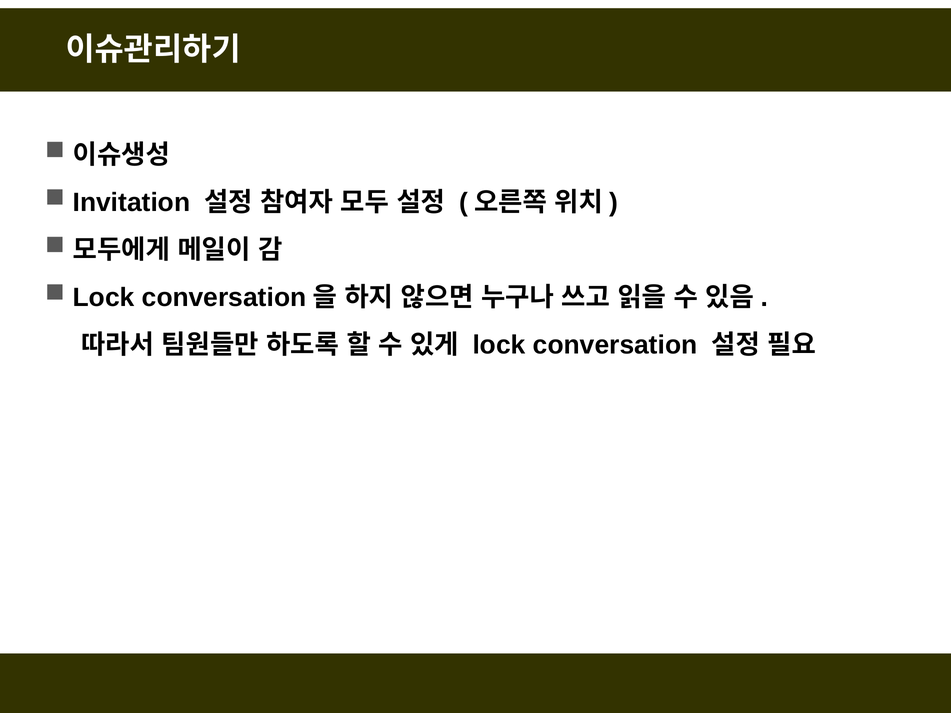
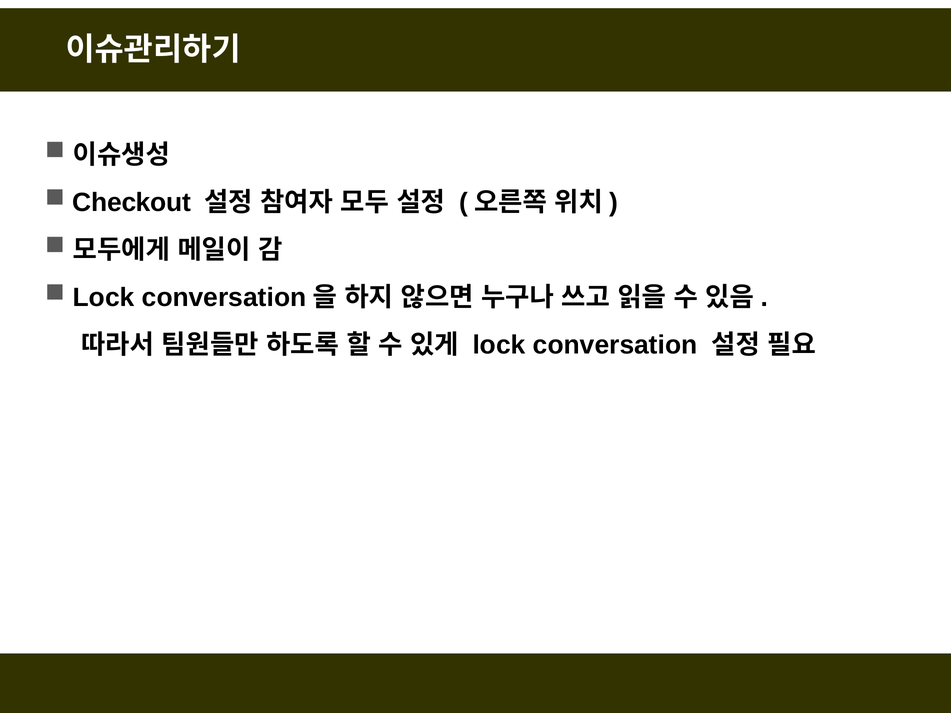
Invitation: Invitation -> Checkout (132, 202)
